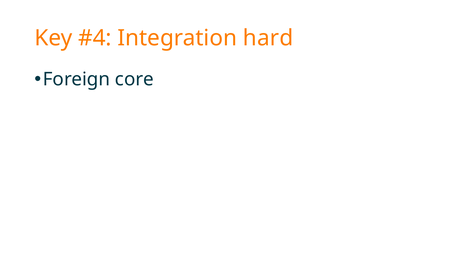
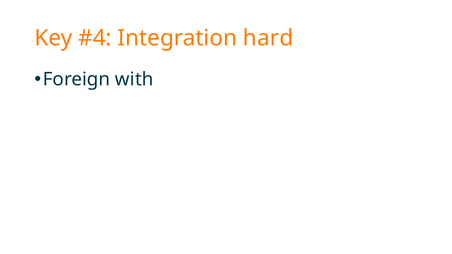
core: core -> with (134, 79)
